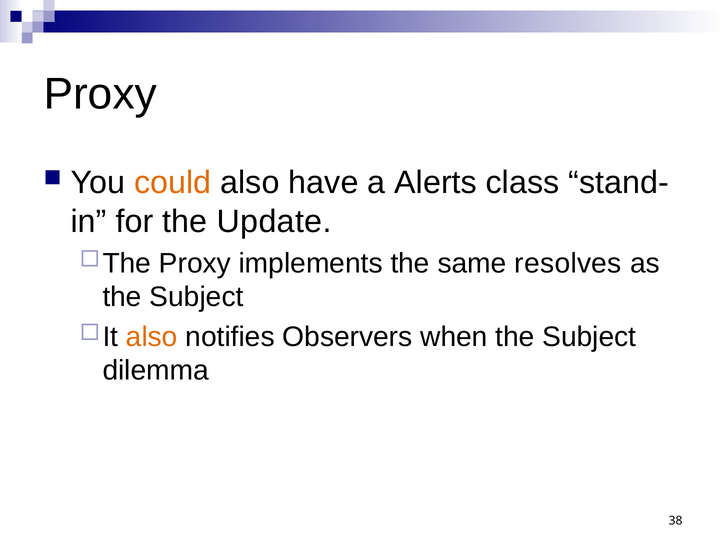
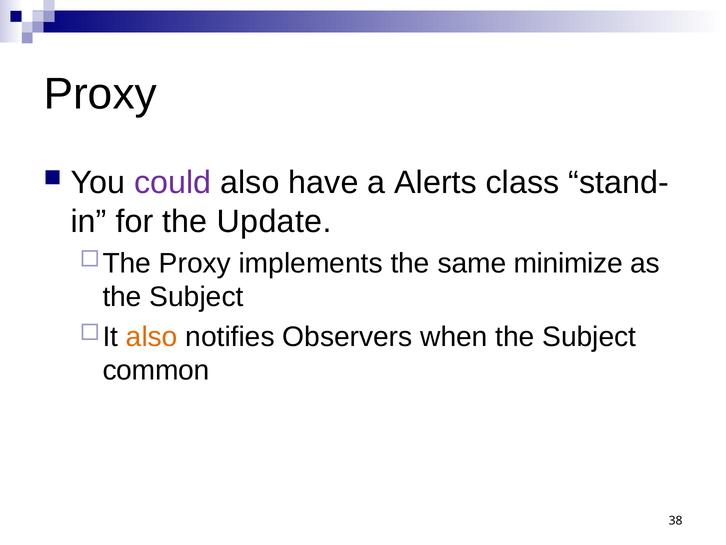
could colour: orange -> purple (173, 183)
resolves: resolves -> minimize (568, 263)
dilemma: dilemma -> common (156, 370)
